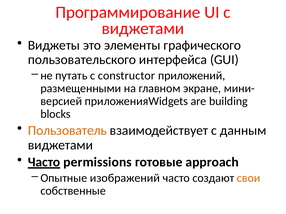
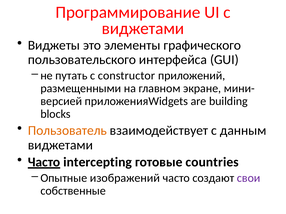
permissions: permissions -> intercepting (98, 163)
approach: approach -> countries (212, 163)
свои colour: orange -> purple (249, 178)
